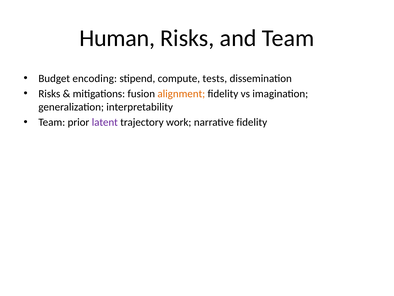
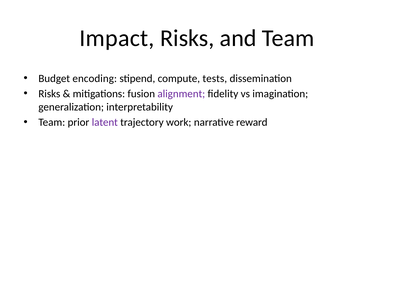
Human: Human -> Impact (117, 38)
alignment colour: orange -> purple (181, 94)
narrative fidelity: fidelity -> reward (252, 122)
